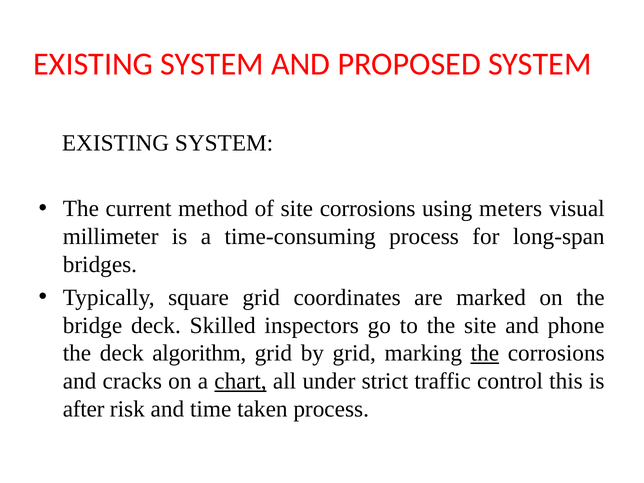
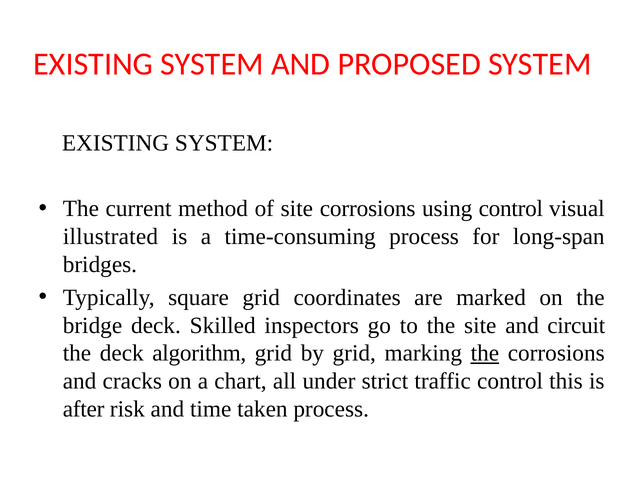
using meters: meters -> control (511, 209)
millimeter: millimeter -> illustrated (110, 237)
phone: phone -> circuit (576, 325)
chart underline: present -> none (241, 381)
